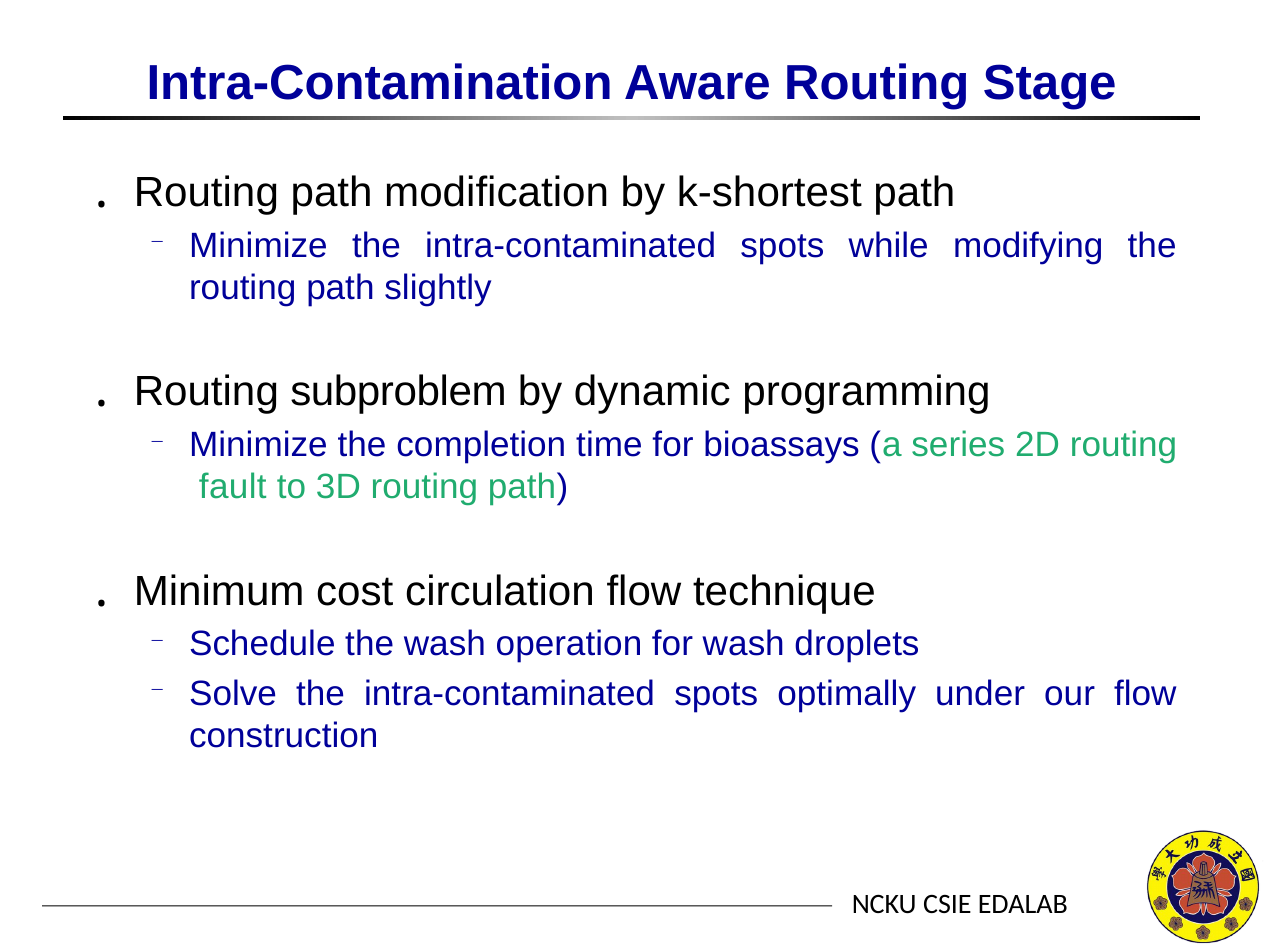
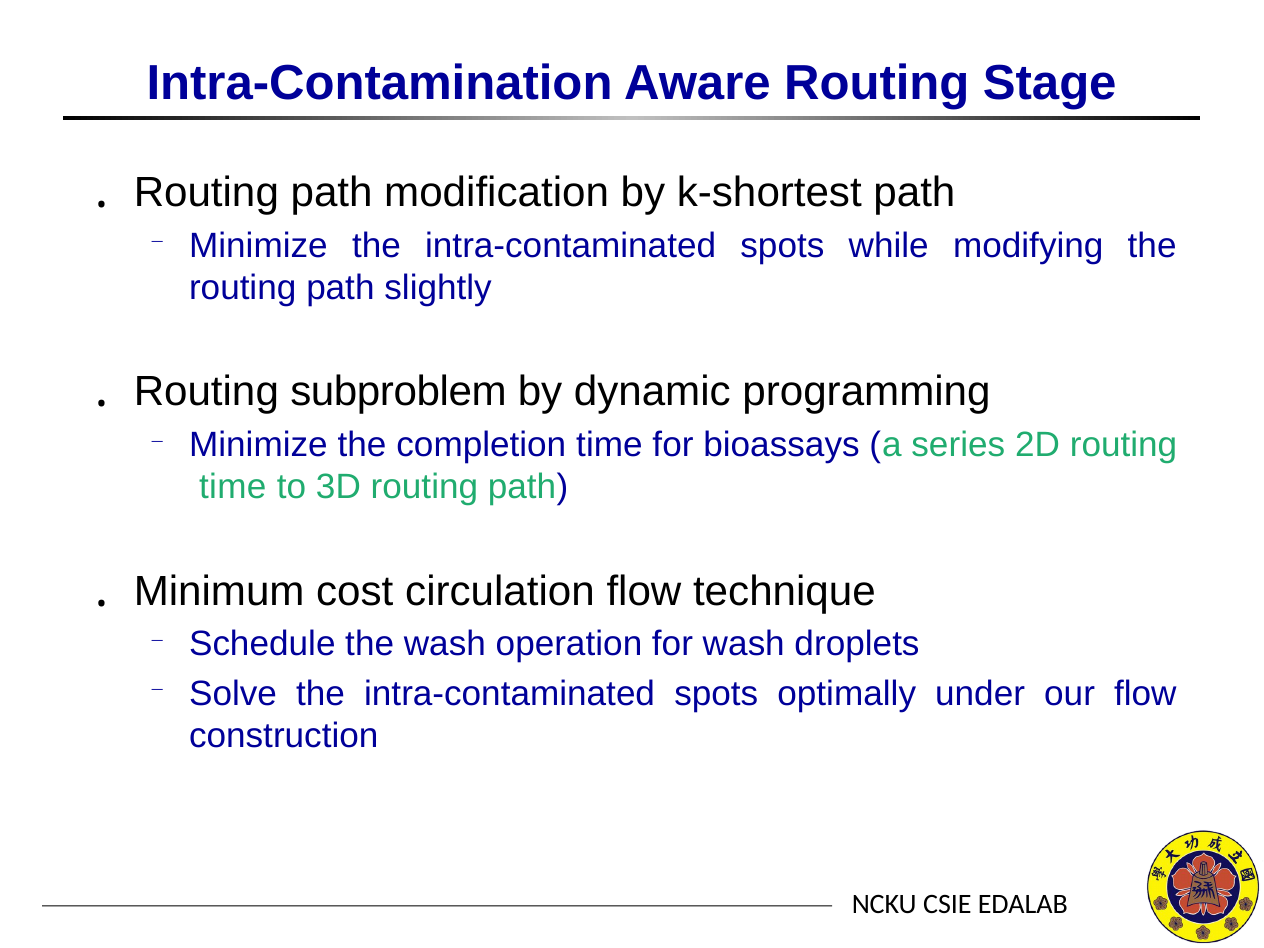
fault: fault -> time (233, 487)
